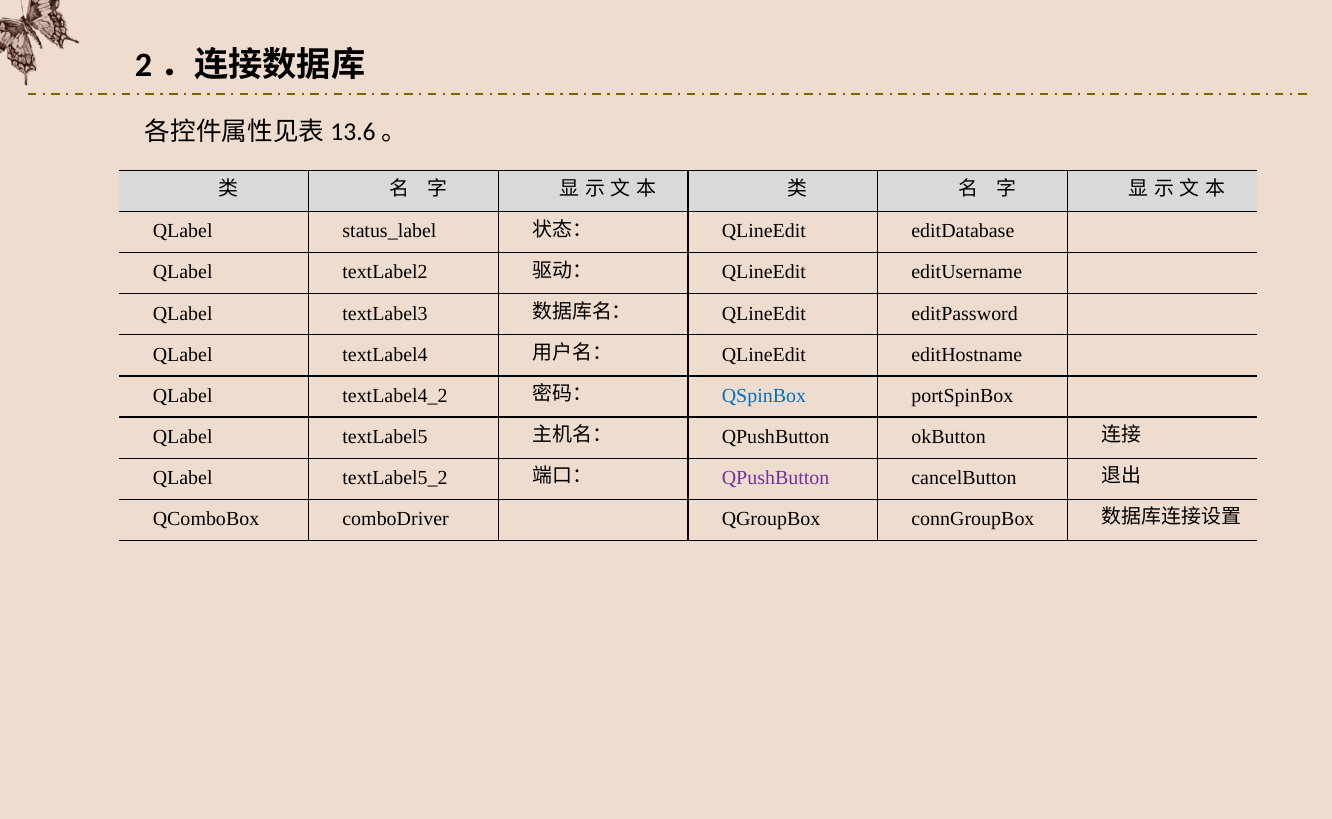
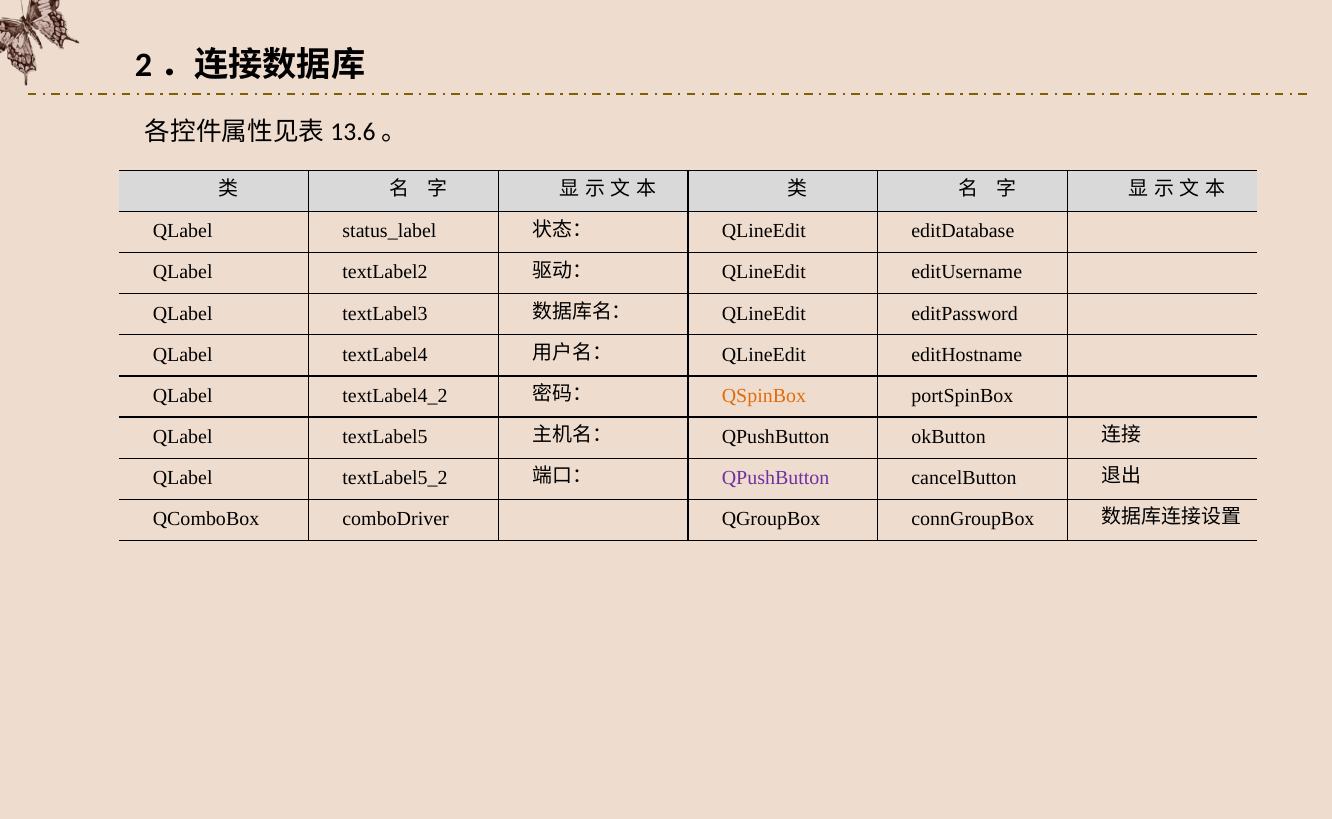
QSpinBox colour: blue -> orange (764, 396)
